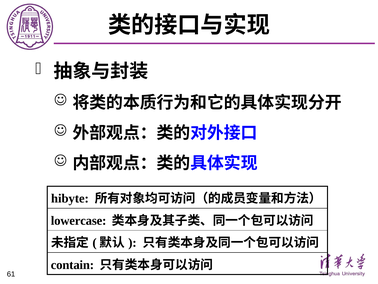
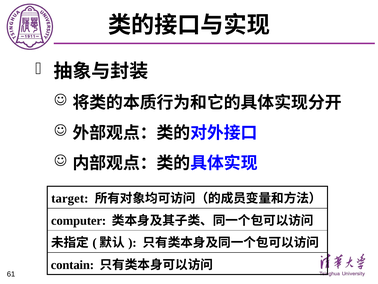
hibyte: hibyte -> target (70, 198)
lowercase: lowercase -> computer (79, 220)
